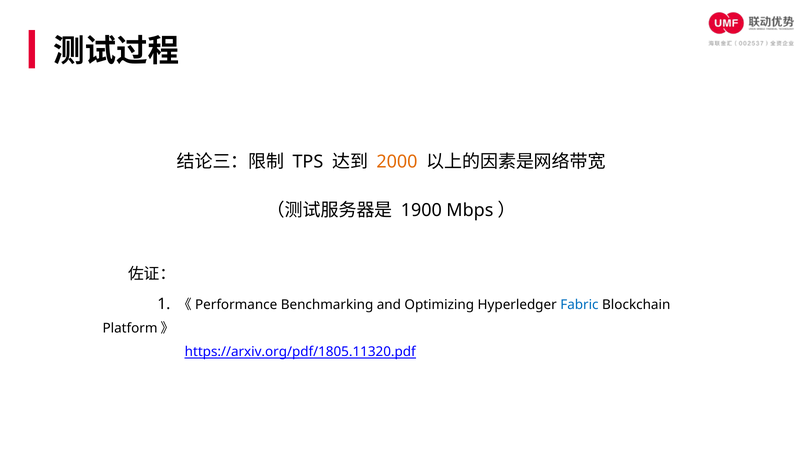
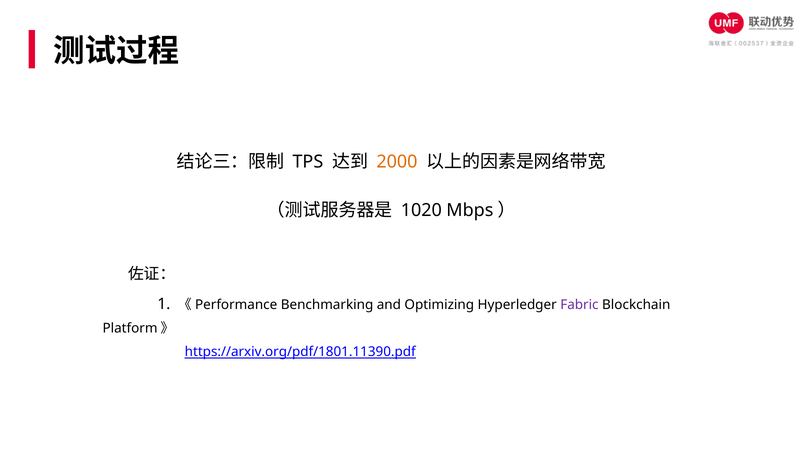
1900: 1900 -> 1020 (421, 210)
Fabric colour: blue -> purple (579, 304)
https://arxiv.org/pdf/1805.11320.pdf: https://arxiv.org/pdf/1805.11320.pdf -> https://arxiv.org/pdf/1801.11390.pdf (300, 352)
